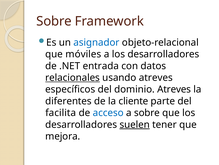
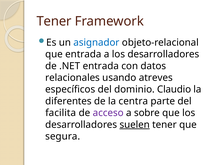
Sobre: Sobre -> Tener (54, 21)
que móviles: móviles -> entrada (83, 54)
relacionales underline: present -> none (73, 77)
dominio Atreves: Atreves -> Claudio (174, 89)
cliente: cliente -> centra (133, 101)
acceso colour: blue -> purple (108, 112)
mejora: mejora -> segura (63, 136)
